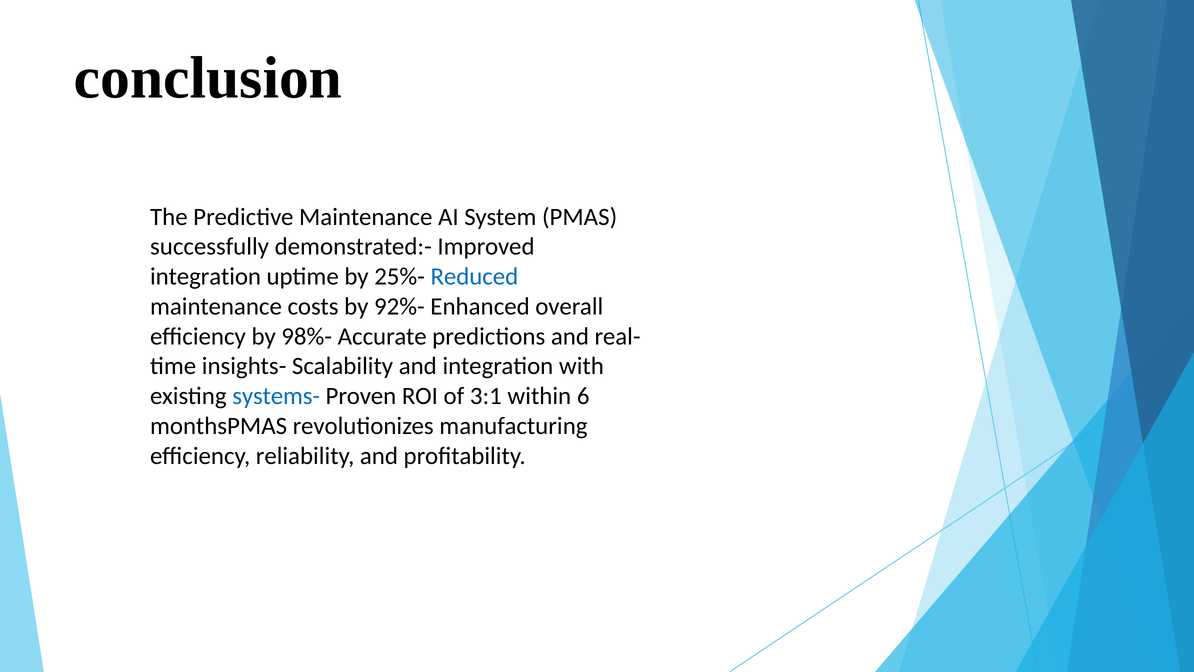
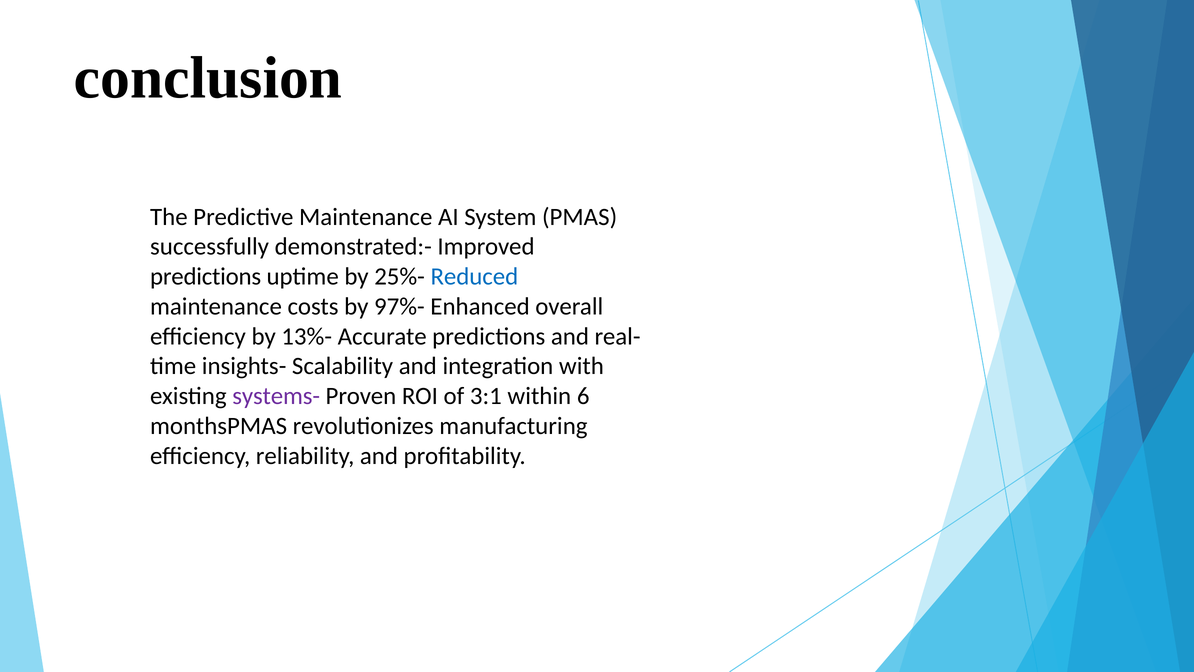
integration: integration -> predictions (206, 276)
92%-: 92%- -> 97%- (399, 306)
98%-: 98%- -> 13%- (307, 336)
systems- colour: blue -> purple (276, 396)
